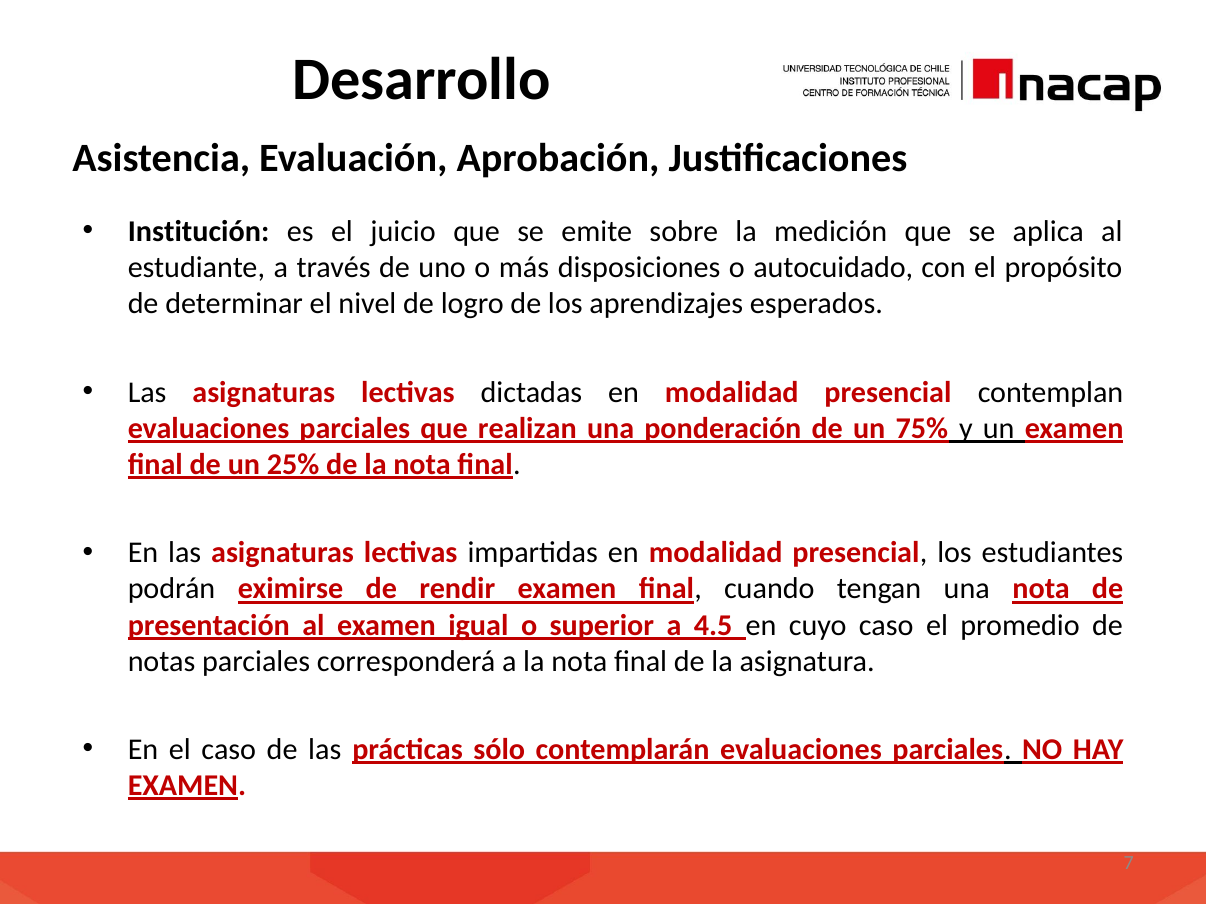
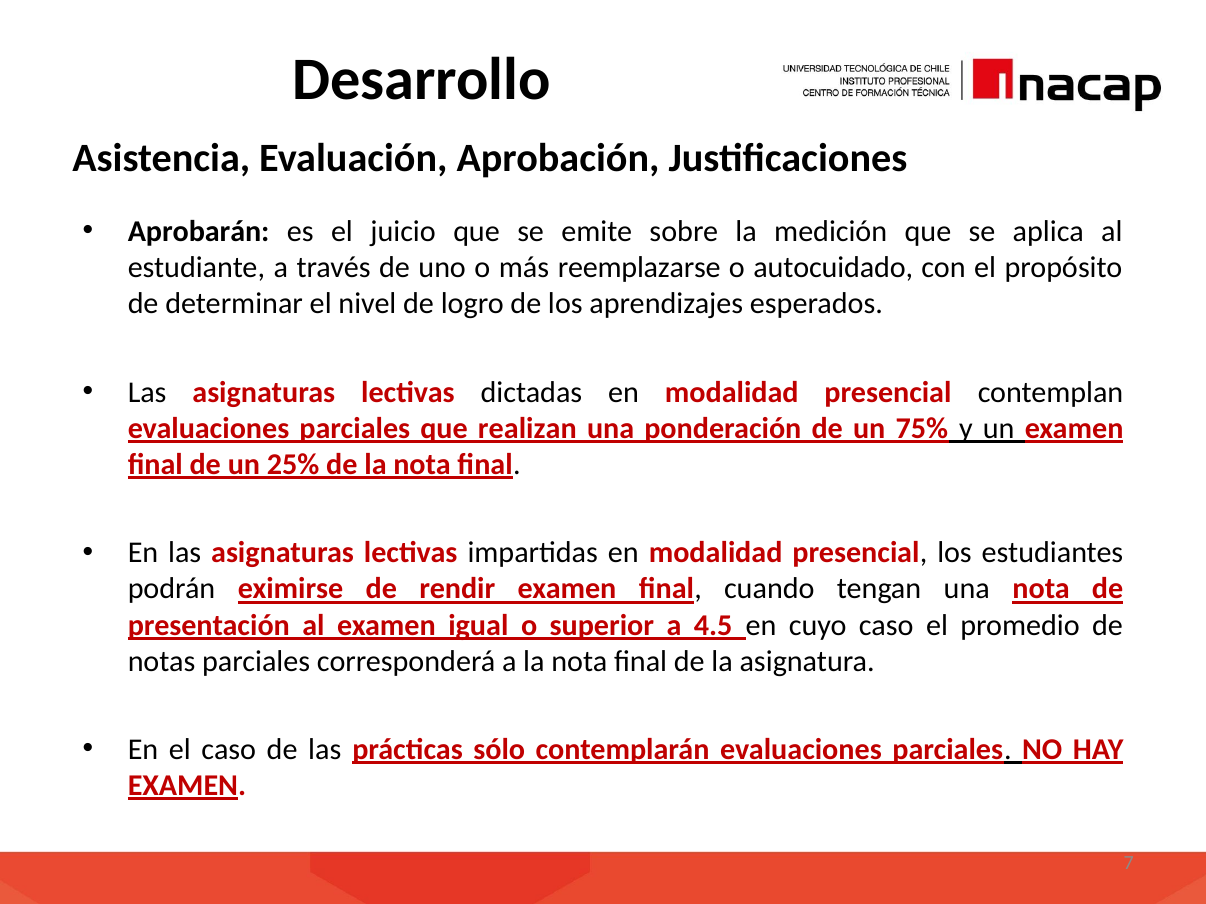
Institución: Institución -> Aprobarán (199, 232)
disposiciones: disposiciones -> reemplazarse (639, 268)
